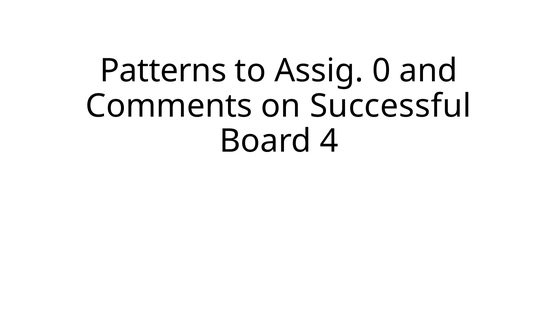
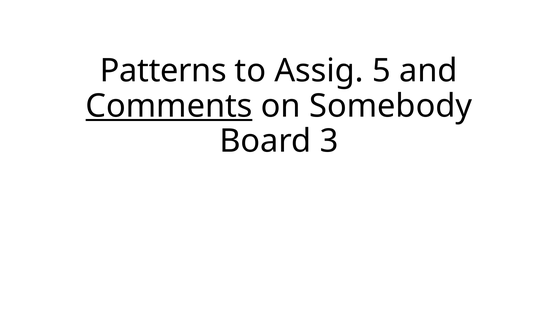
0: 0 -> 5 (381, 71)
Comments underline: none -> present (169, 106)
Successful: Successful -> Somebody (391, 106)
4: 4 -> 3 (329, 141)
